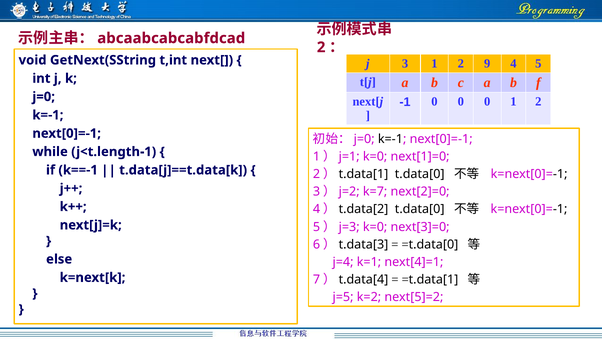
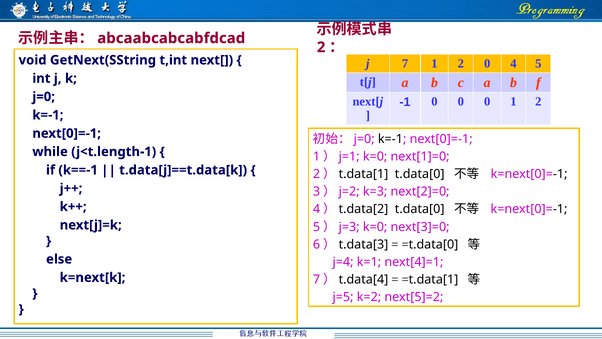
j 3: 3 -> 7 (405, 63)
2 9: 9 -> 0 (487, 63)
k=7: k=7 -> k=3 (375, 191)
